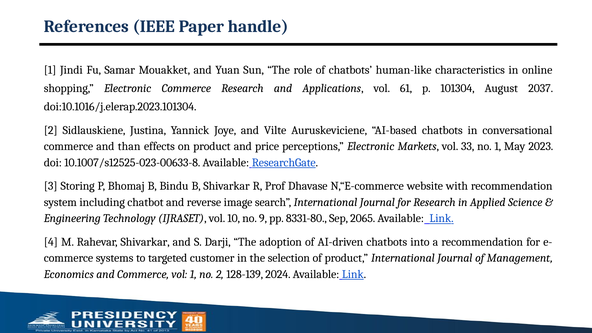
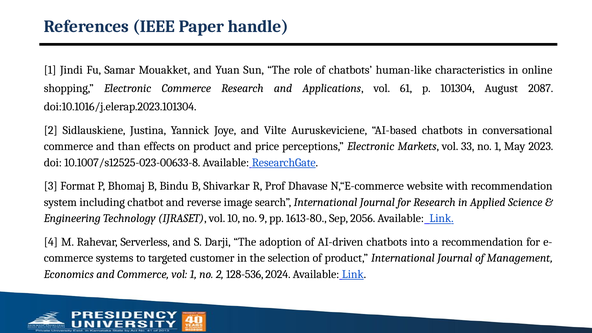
2037: 2037 -> 2087 (541, 88)
Storing: Storing -> Format (78, 186)
8331-80: 8331-80 -> 1613-80 (306, 218)
2065: 2065 -> 2056 (363, 218)
Rahevar Shivarkar: Shivarkar -> Serverless (145, 242)
128-139: 128-139 -> 128-536 (245, 274)
